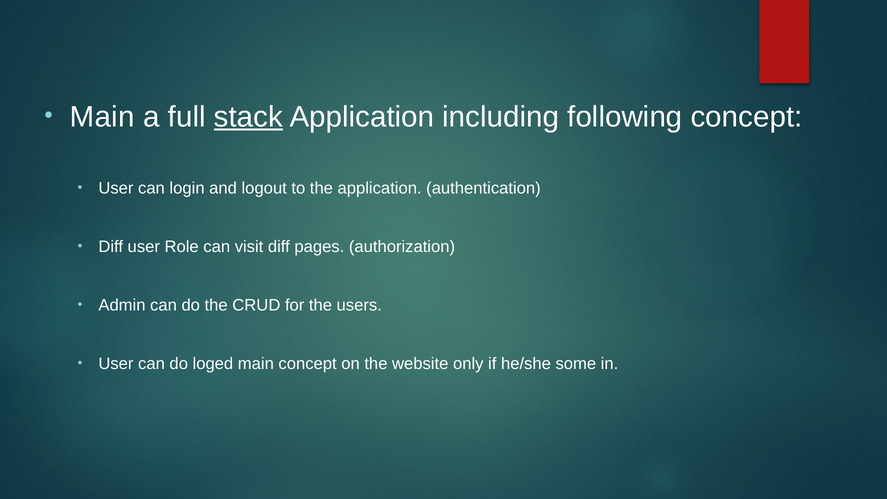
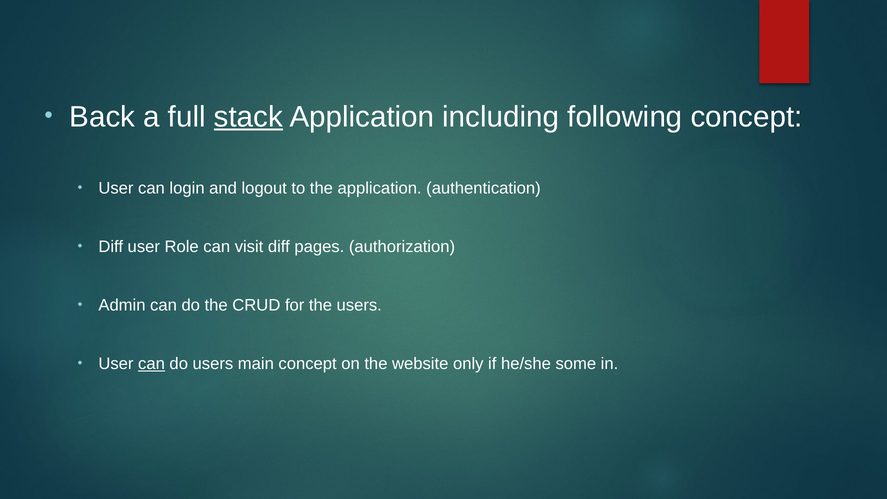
Main: Main -> Back (102, 117)
can underline: none -> present (151, 364)
do loged: loged -> users (213, 364)
